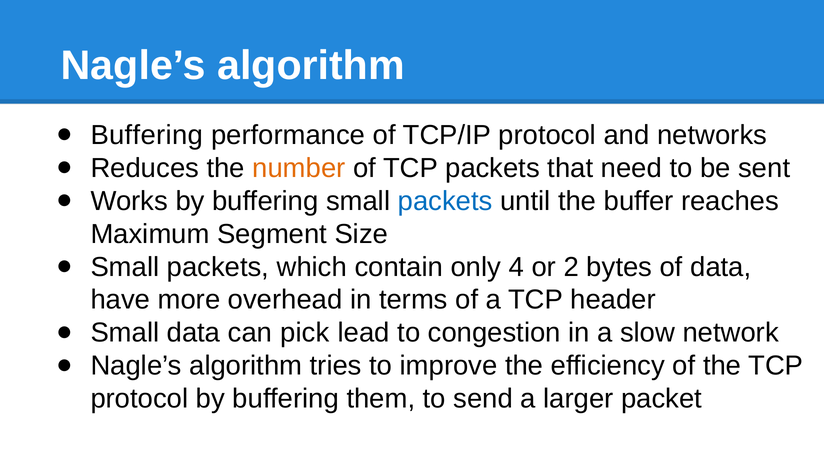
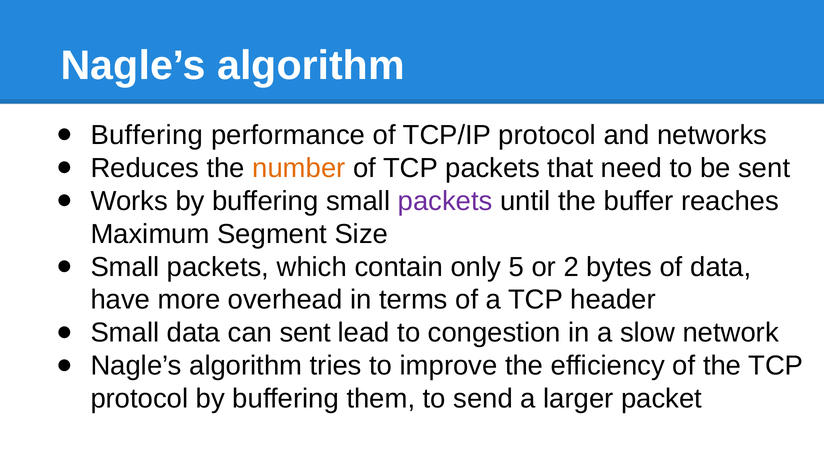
packets colour: blue -> purple (445, 201)
4: 4 -> 5 (516, 267)
can pick: pick -> sent (305, 333)
